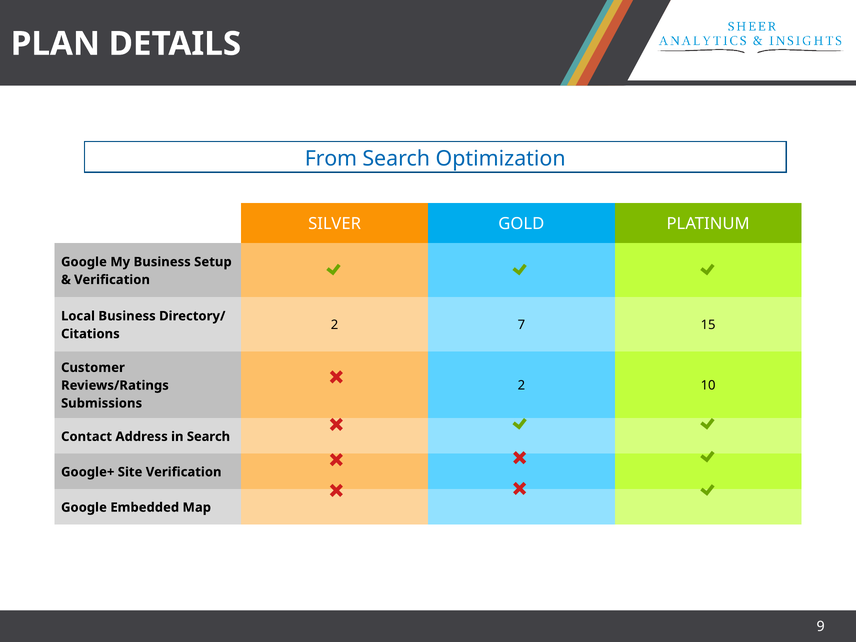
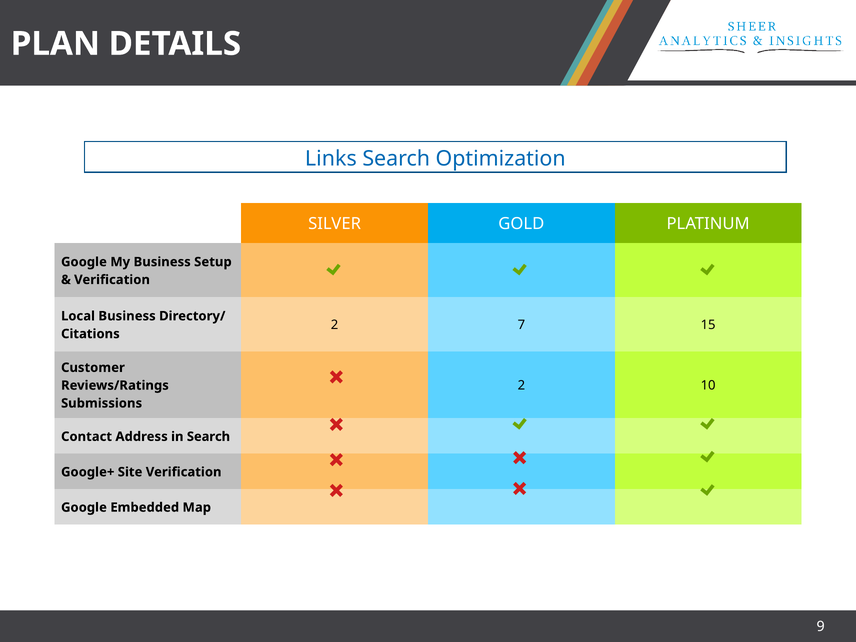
From: From -> Links (331, 158)
